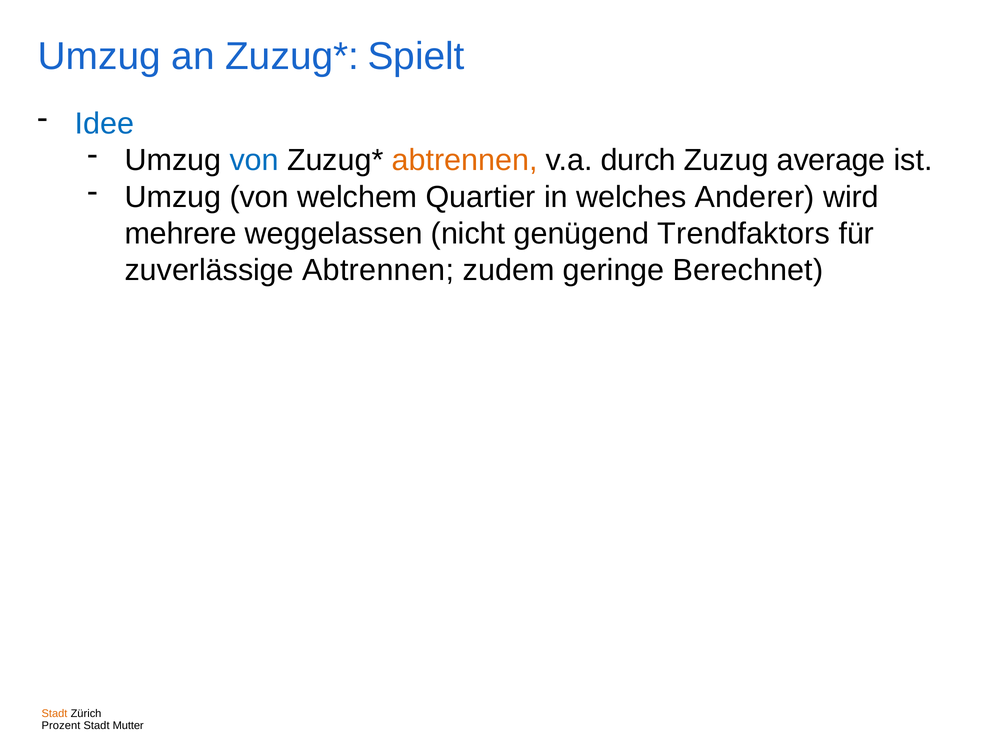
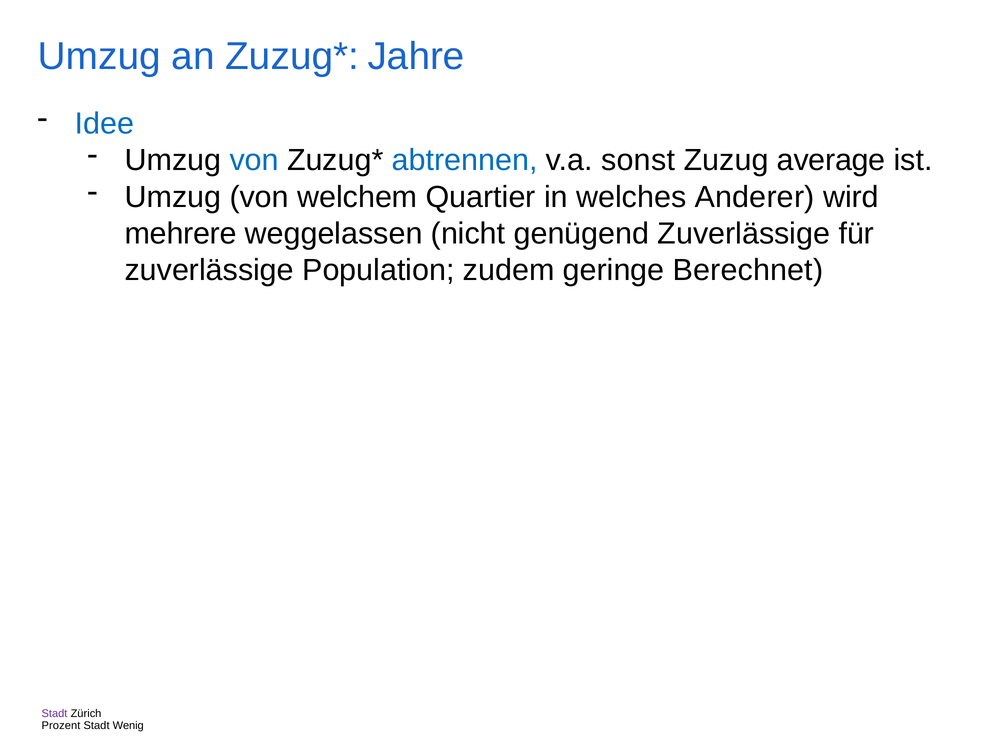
Spielt: Spielt -> Jahre (416, 56)
abtrennen colour: orange -> blue (465, 160)
durch: durch -> sonst (638, 160)
genügend Trendfaktors: Trendfaktors -> Zuverlässige (744, 234)
zuverlässige Abtrennen: Abtrennen -> Population (378, 270)
Stadt colour: orange -> purple (55, 714)
Mutter: Mutter -> Wenig (128, 726)
